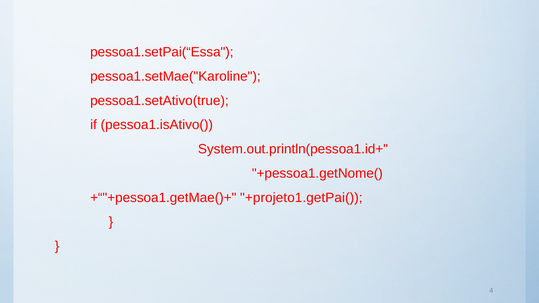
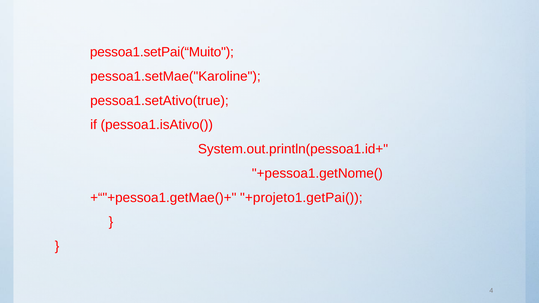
pessoa1.setPai(“Essa: pessoa1.setPai(“Essa -> pessoa1.setPai(“Muito (162, 52)
